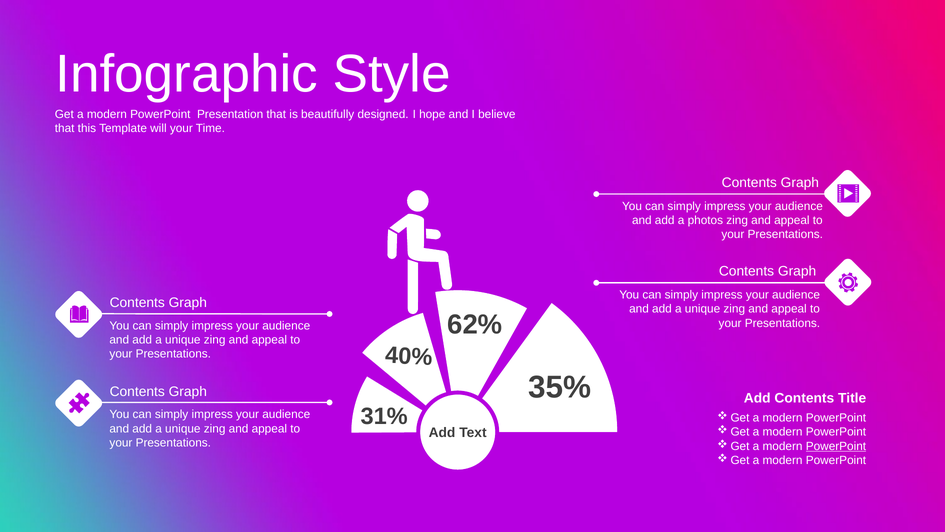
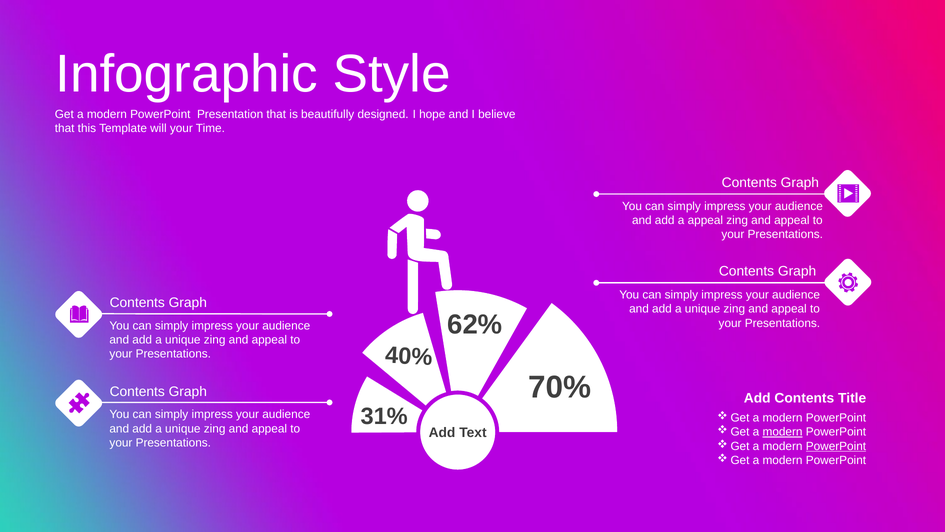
a photos: photos -> appeal (705, 220)
35%: 35% -> 70% (560, 387)
modern underline: none -> present (783, 432)
